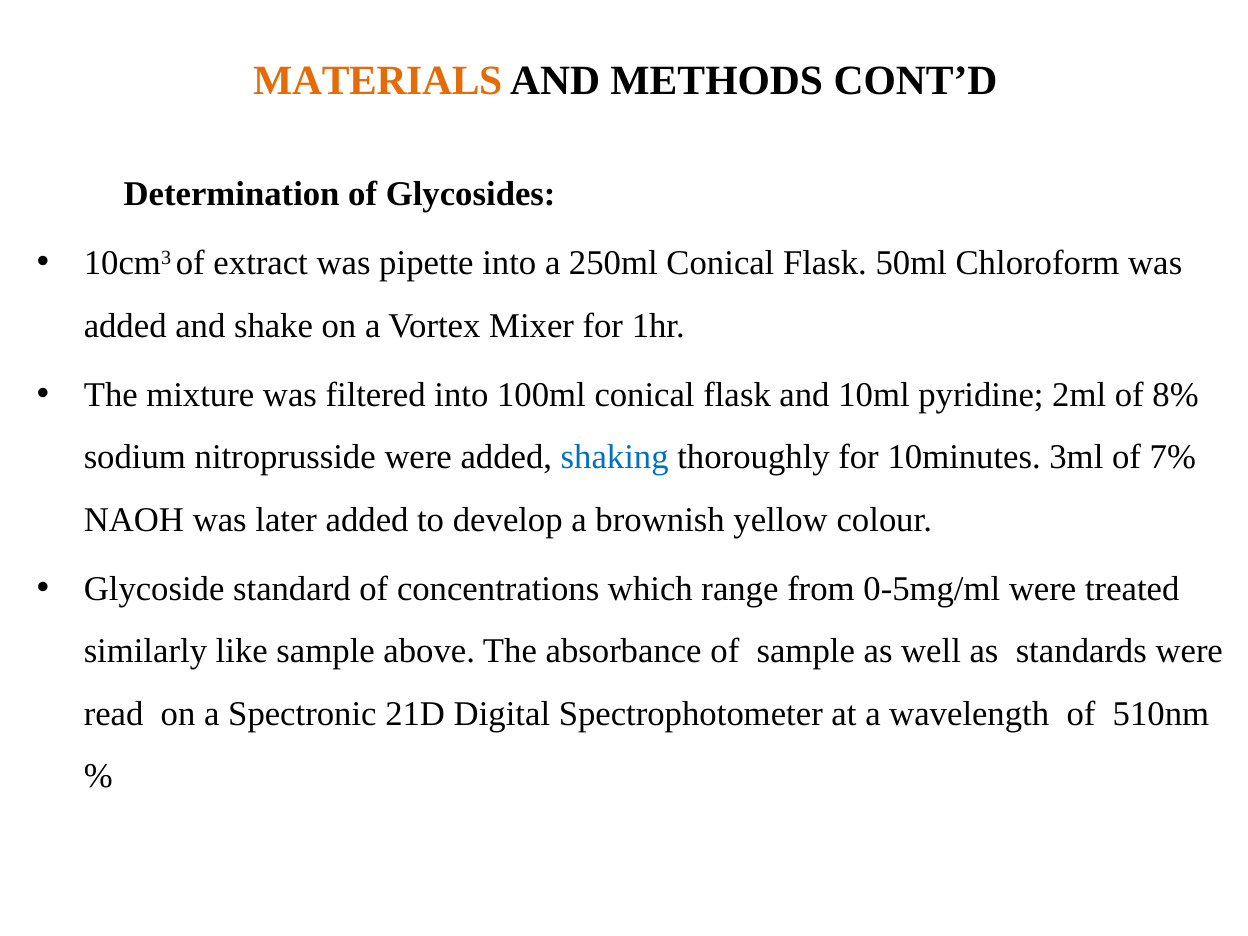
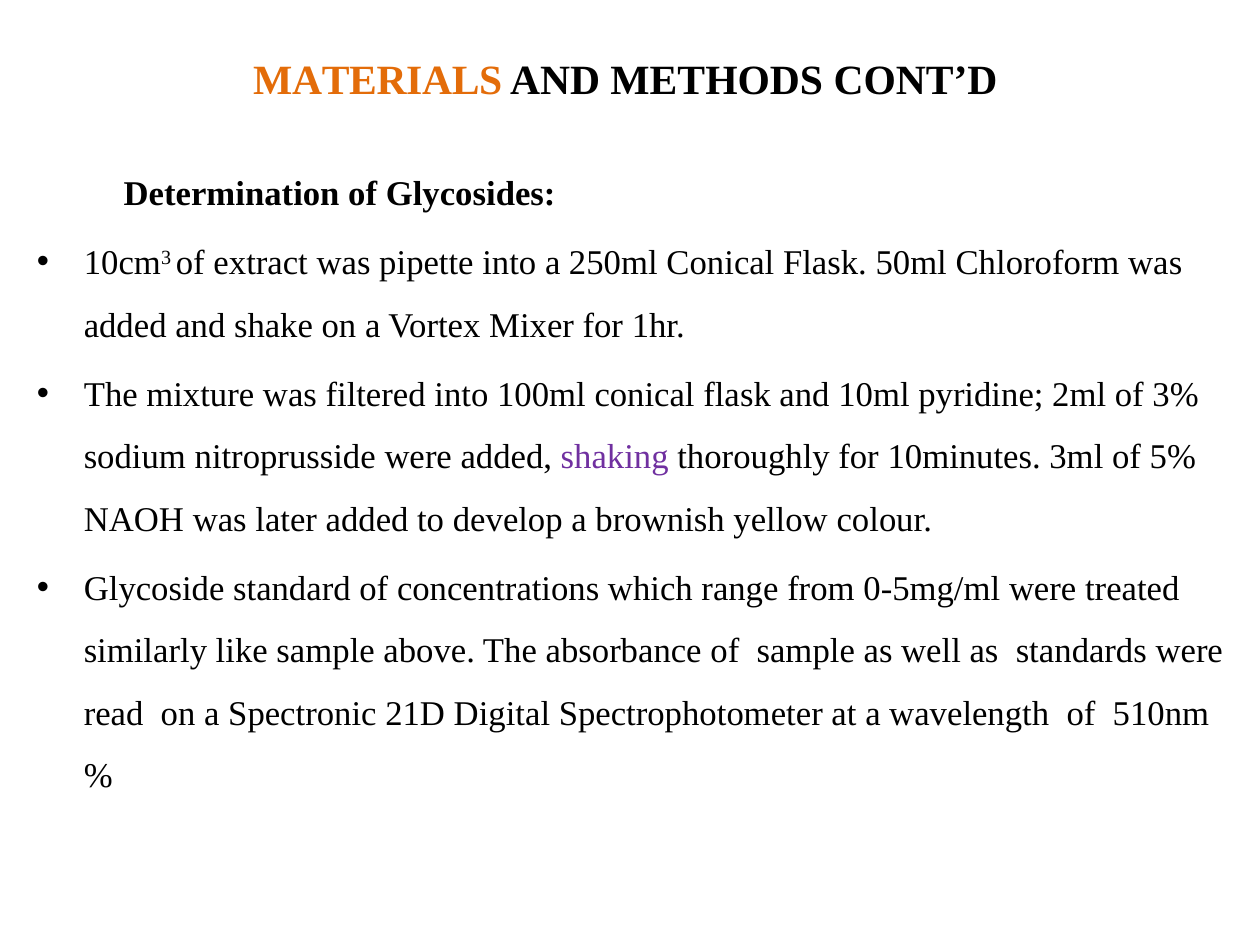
8%: 8% -> 3% (1176, 395)
shaking colour: blue -> purple (615, 457)
7%: 7% -> 5% (1173, 457)
